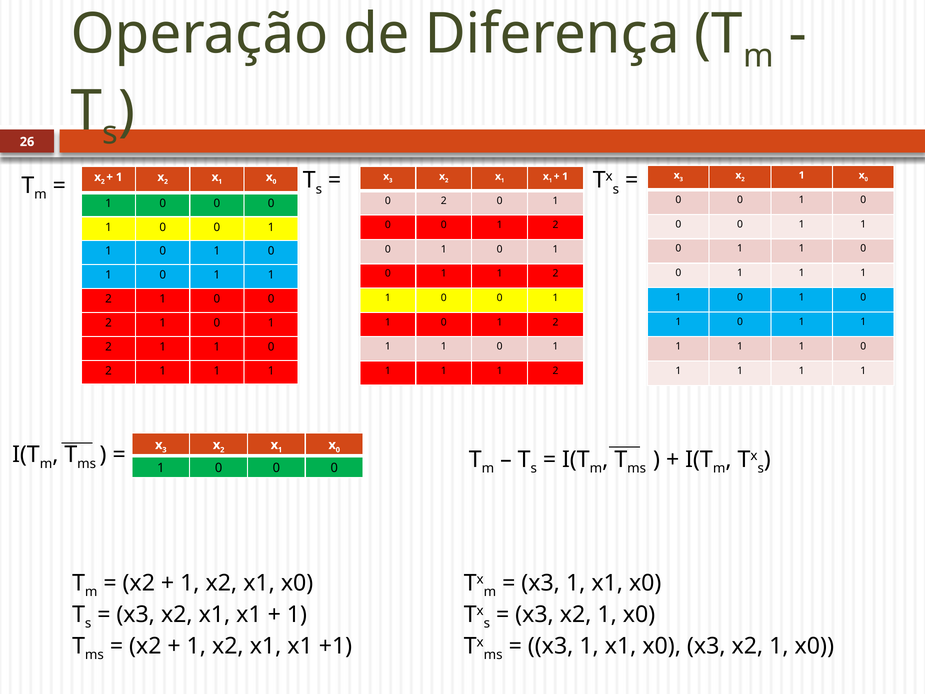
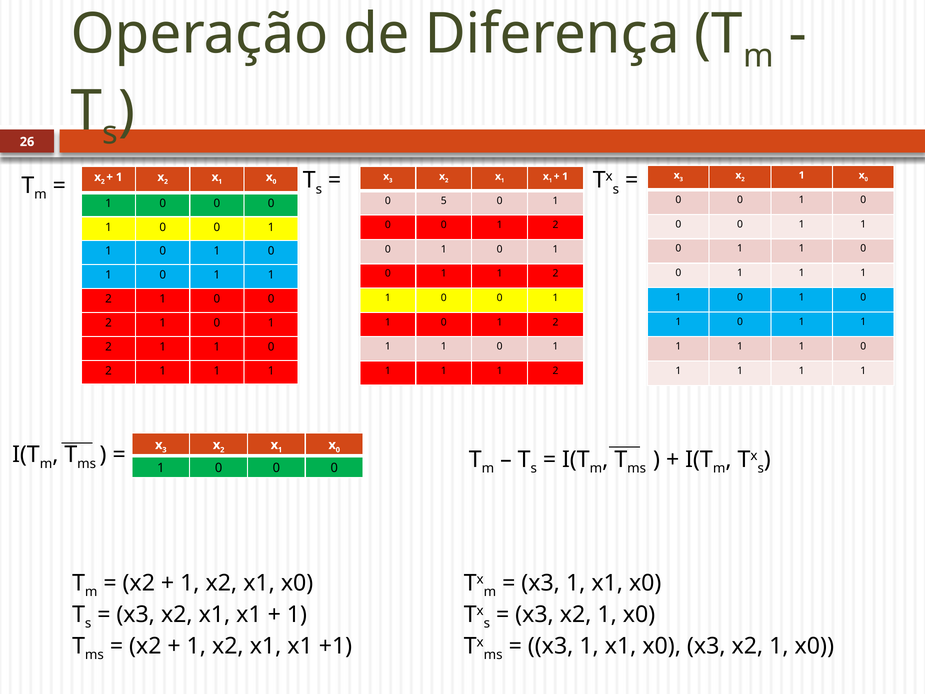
2: 2 -> 5 (444, 201)
